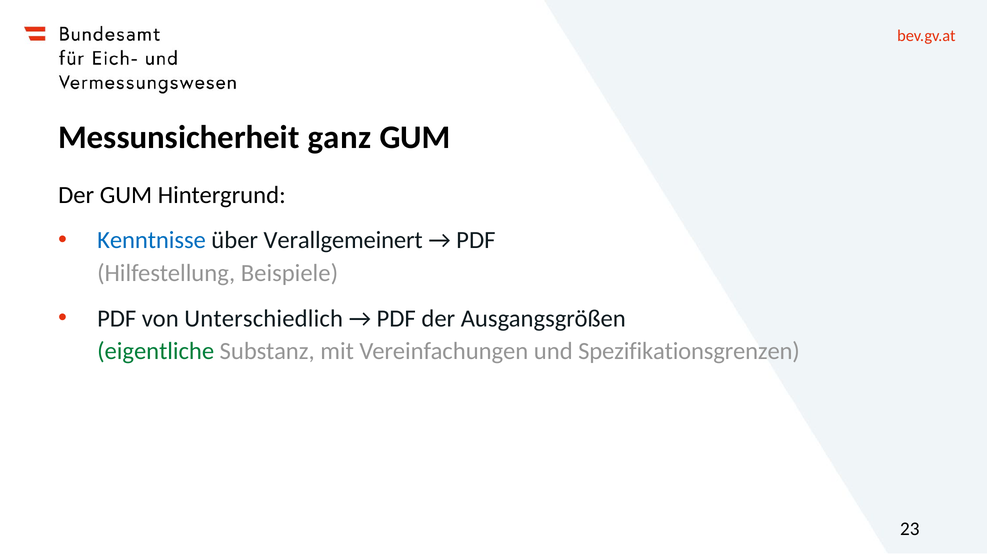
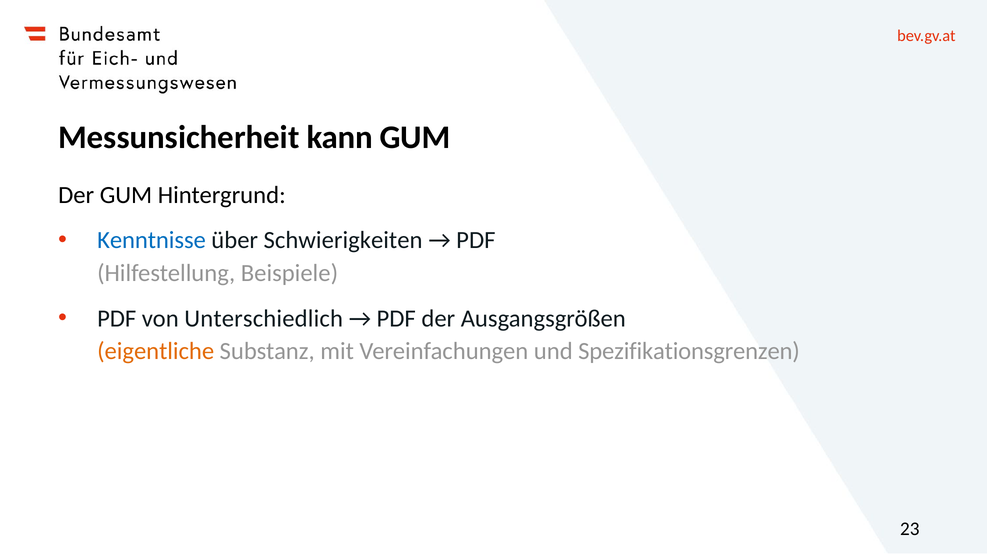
ganz: ganz -> kann (340, 138)
Verallgemeinert: Verallgemeinert -> Schwierigkeiten (343, 240)
eigentliche colour: green -> orange (156, 351)
